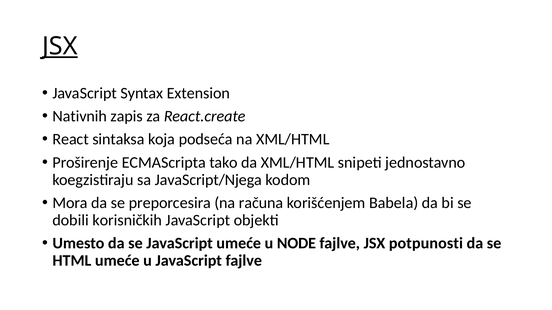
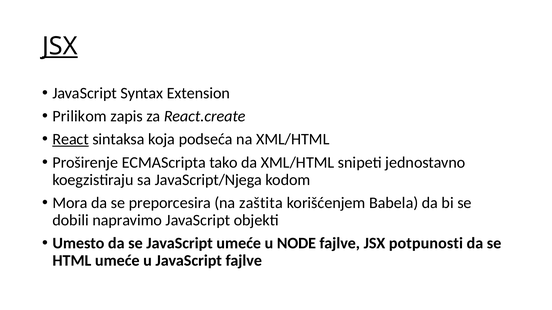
Nativnih: Nativnih -> Prilikom (80, 116)
React underline: none -> present (71, 140)
računa: računa -> zaštita (261, 203)
korisničkih: korisničkih -> napravimo (127, 220)
